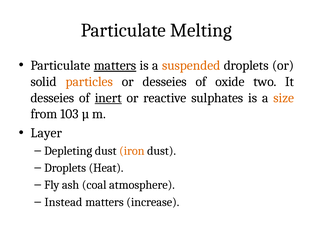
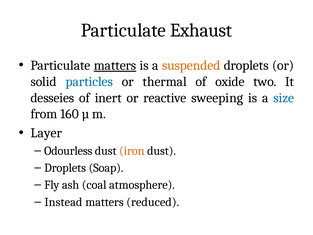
Melting: Melting -> Exhaust (201, 30)
particles colour: orange -> blue (89, 82)
or desseies: desseies -> thermal (165, 82)
inert underline: present -> none (108, 98)
sulphates: sulphates -> sweeping (217, 98)
size colour: orange -> blue (284, 98)
103: 103 -> 160 (70, 114)
Depleting: Depleting -> Odourless (68, 151)
Heat: Heat -> Soap (106, 168)
increase: increase -> reduced (153, 202)
